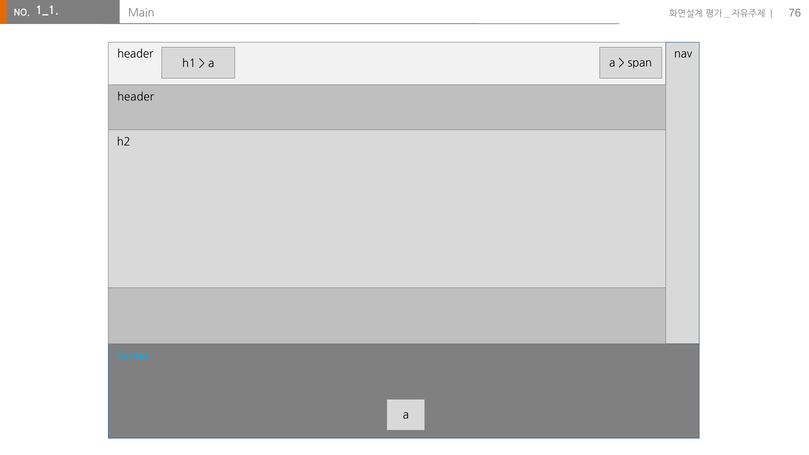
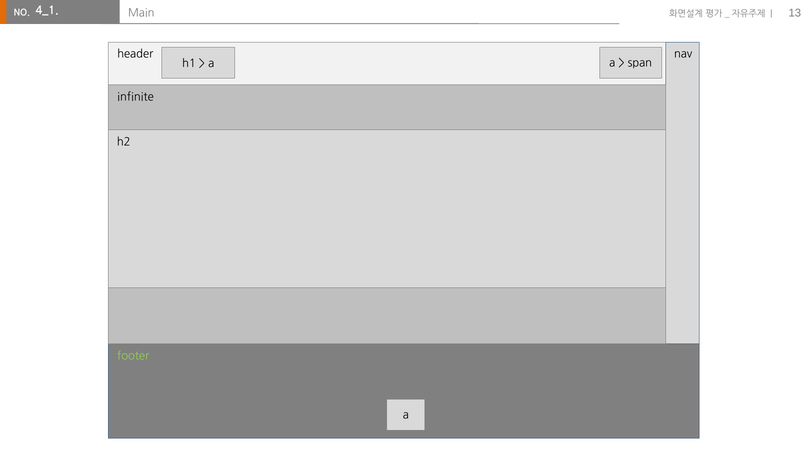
1_1: 1_1 -> 4_1 (47, 11)
76: 76 -> 13 (795, 13)
header: header -> infinite (136, 97)
footer colour: light blue -> light green (133, 356)
